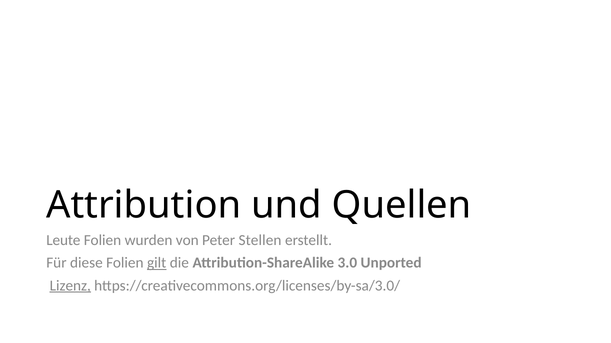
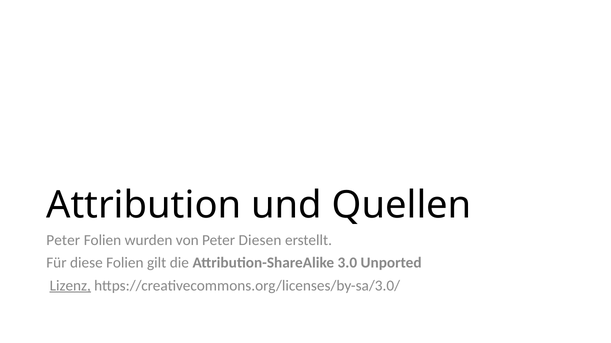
Leute: Leute -> Peter (63, 240)
Stellen: Stellen -> Diesen (260, 240)
gilt underline: present -> none (157, 263)
